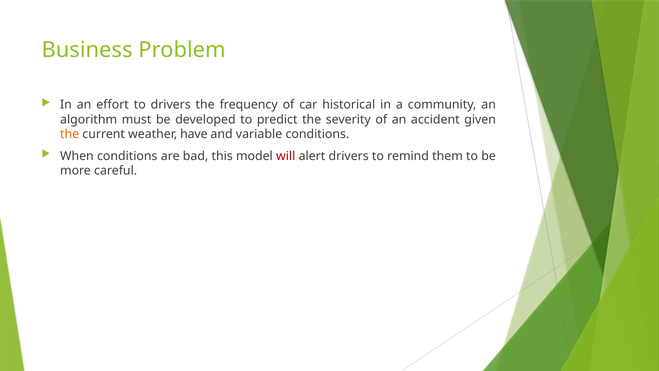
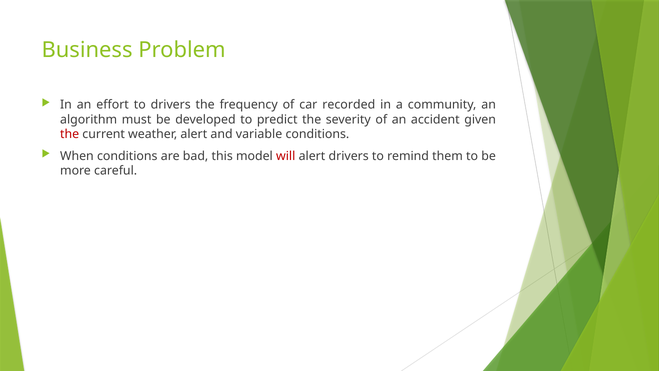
historical: historical -> recorded (349, 105)
the colour: orange -> red (70, 134)
weather have: have -> alert (194, 134)
